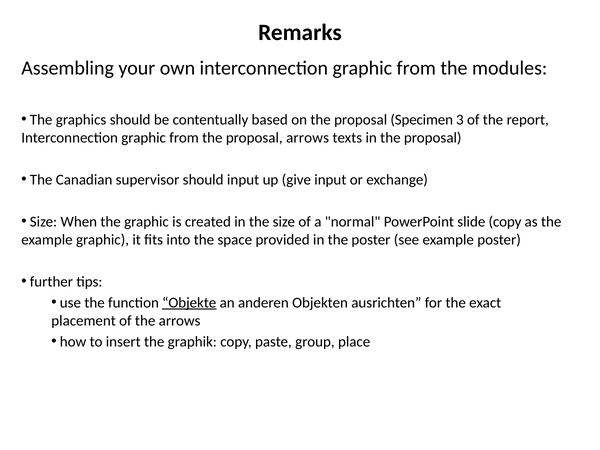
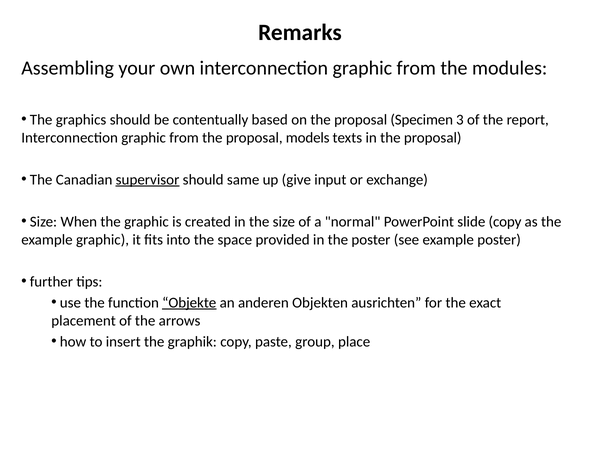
proposal arrows: arrows -> models (308, 138)
supervisor underline: none -> present (148, 180)
should input: input -> same (243, 180)
